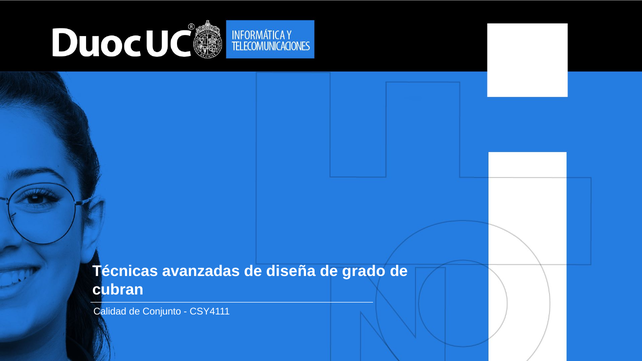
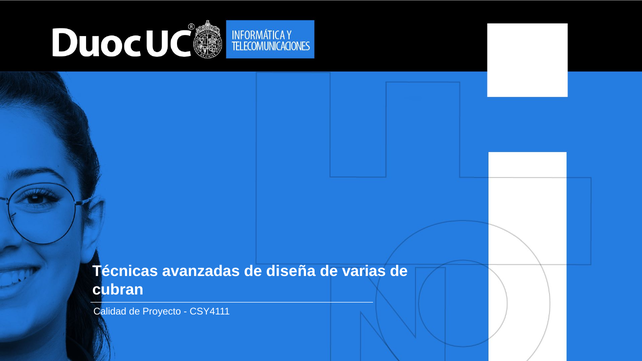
grado: grado -> varias (364, 271)
Conjunto: Conjunto -> Proyecto (162, 312)
